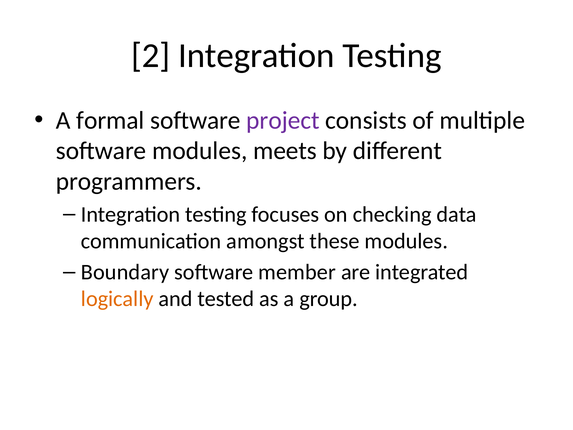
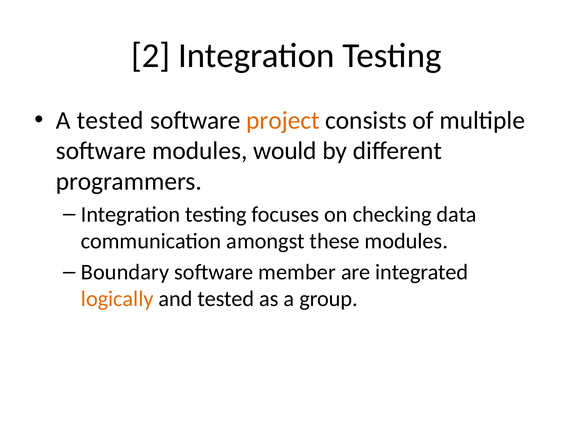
A formal: formal -> tested (110, 120)
project colour: purple -> orange (283, 120)
meets: meets -> would (285, 151)
